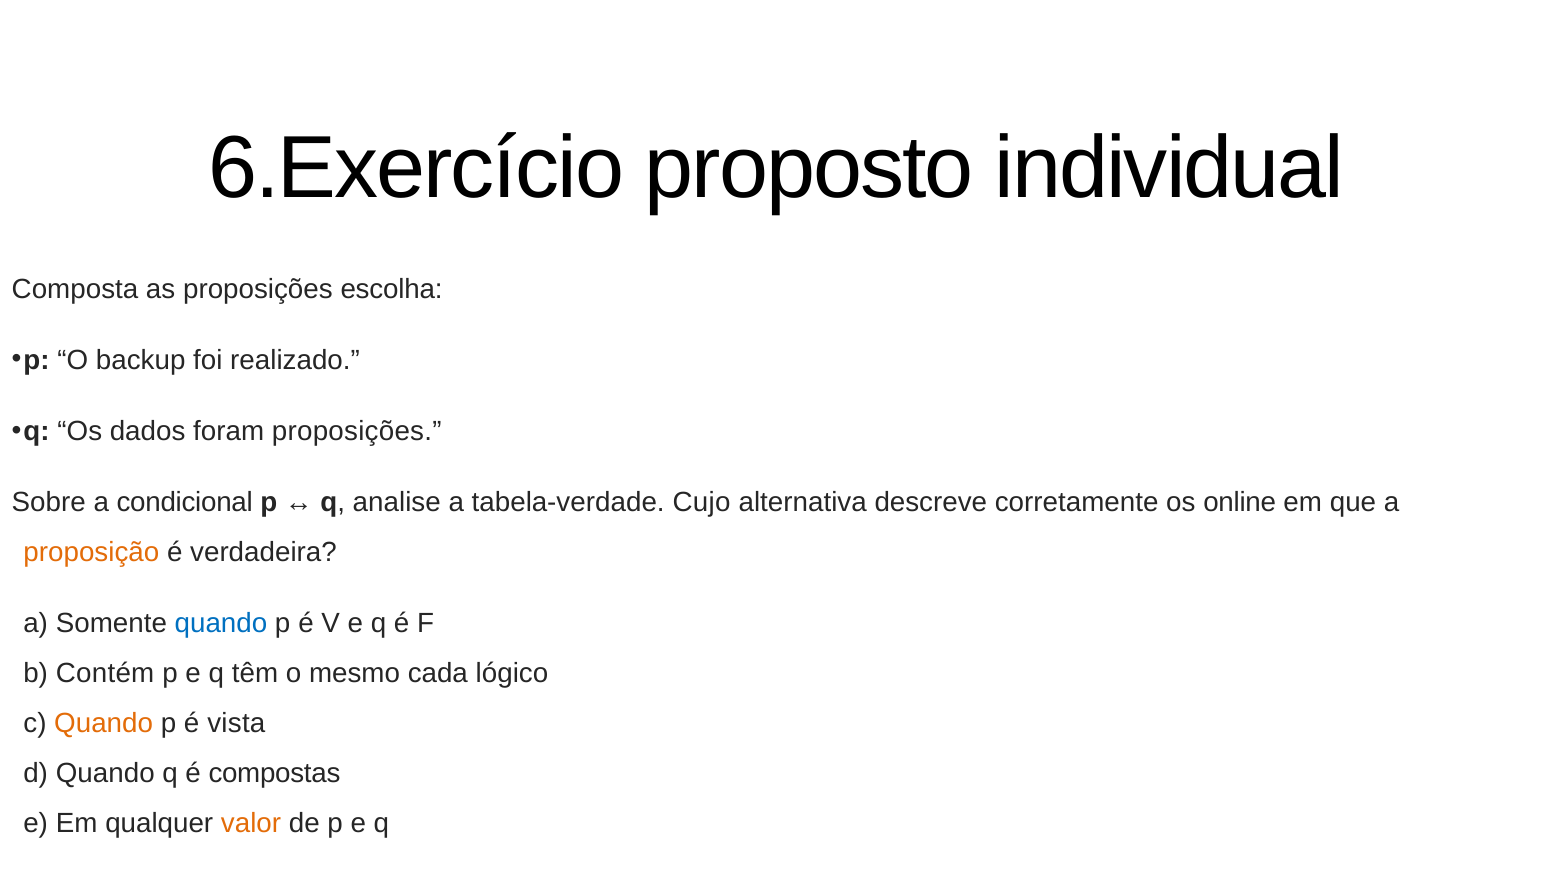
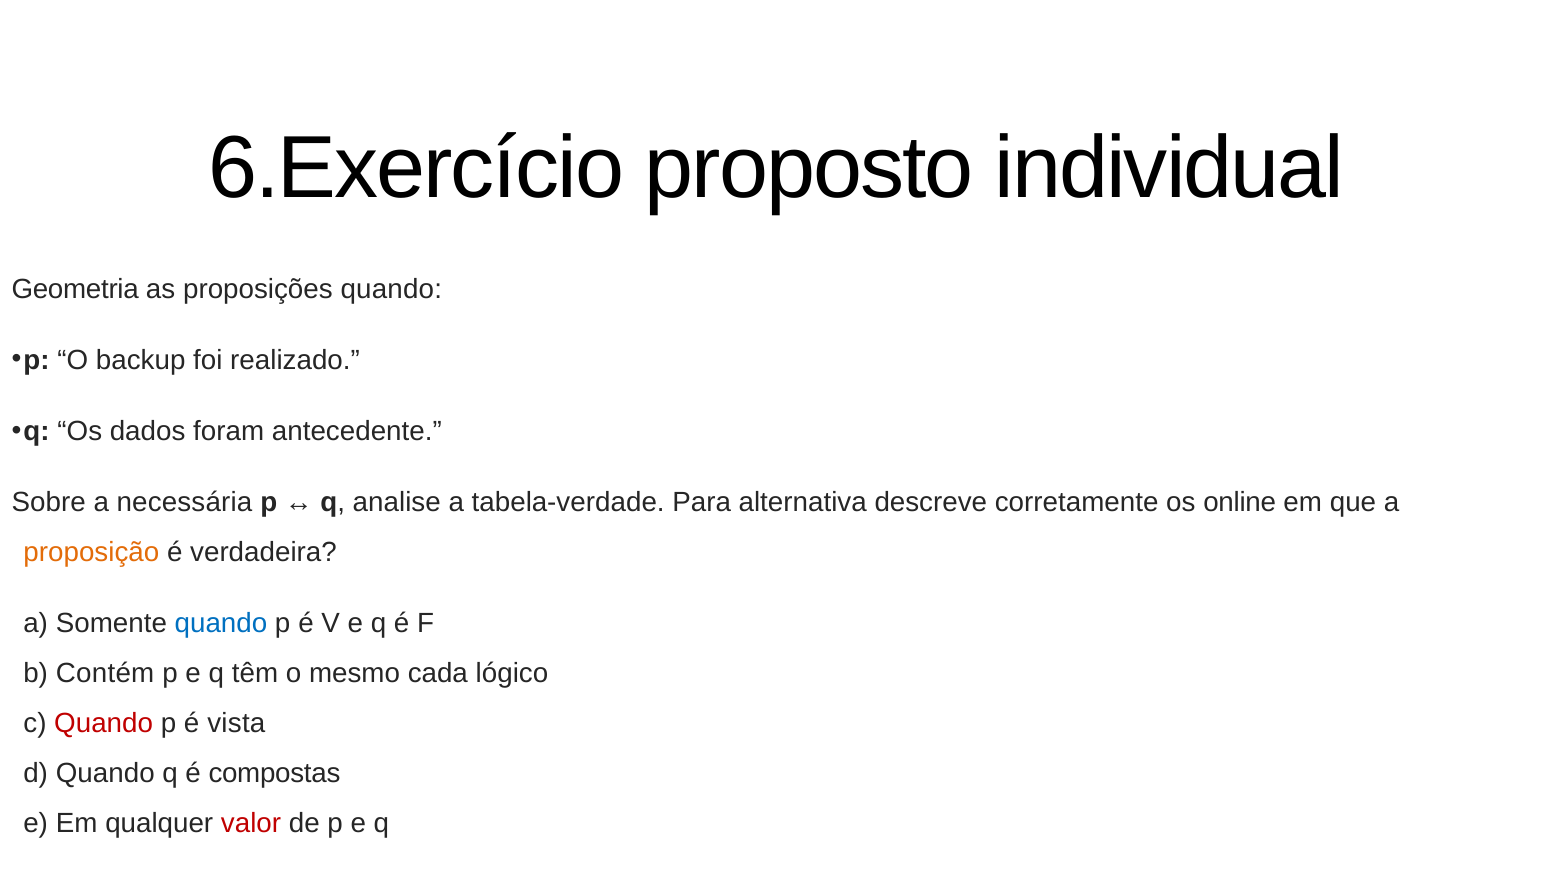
Composta: Composta -> Geometria (75, 289)
proposições escolha: escolha -> quando (391, 289)
foram proposições: proposições -> antecedente (357, 431)
condicional: condicional -> necessária (184, 503)
Cujo: Cujo -> Para (702, 503)
Quando colour: orange -> red (104, 724)
valor colour: orange -> red (251, 823)
